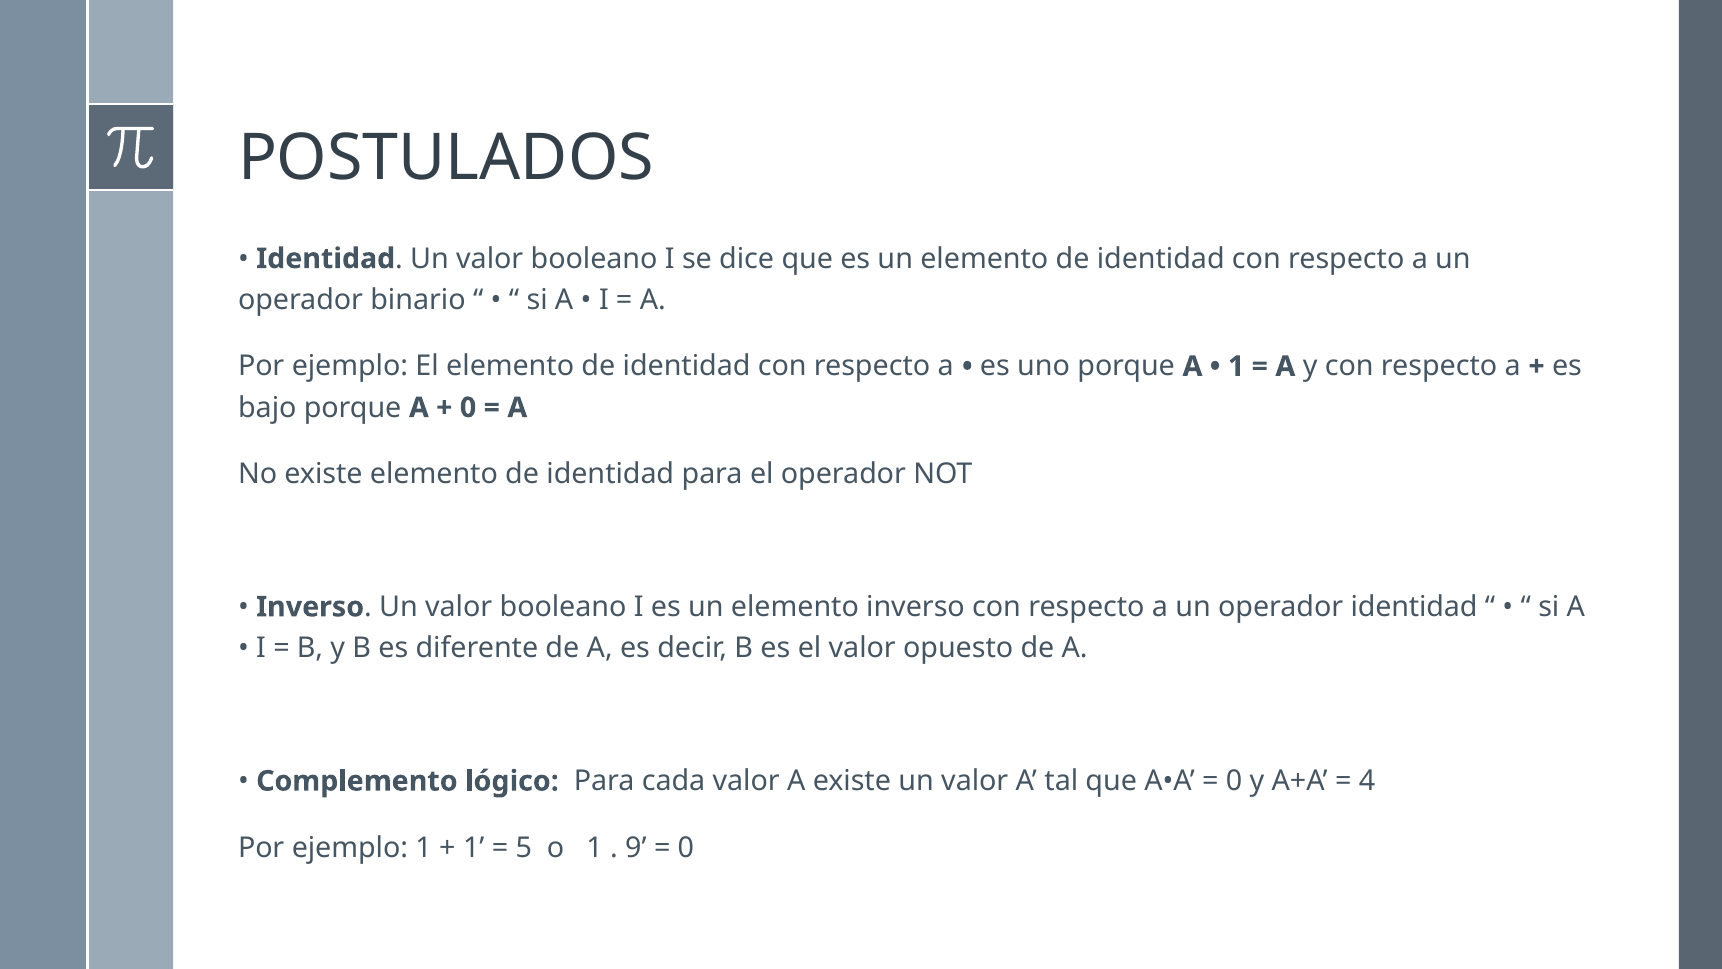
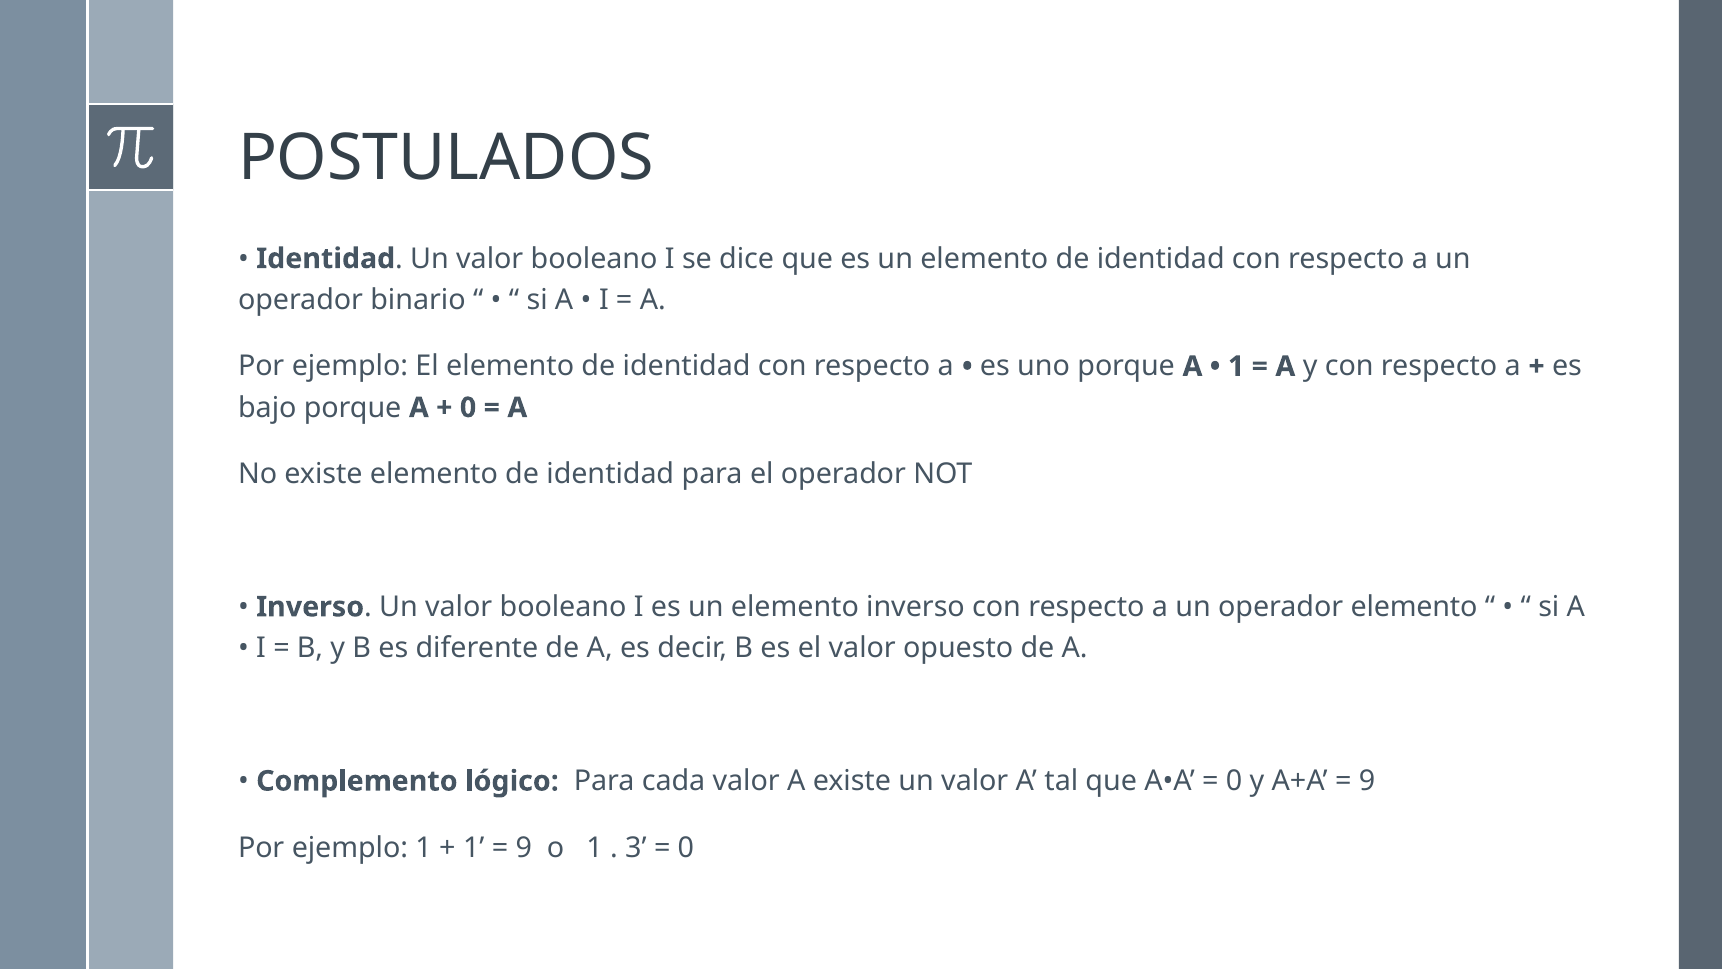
operador identidad: identidad -> elemento (1414, 607)
4: 4 -> 9 (1367, 781)
5: 5 -> 9 (524, 847)
9: 9 -> 3 (636, 847)
